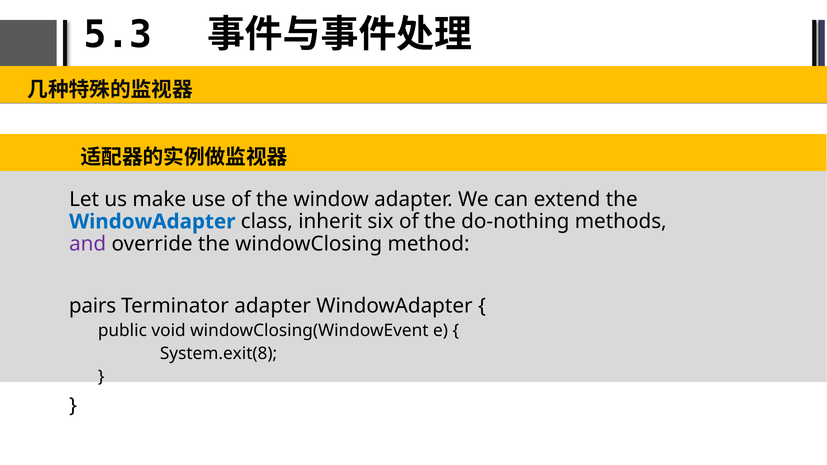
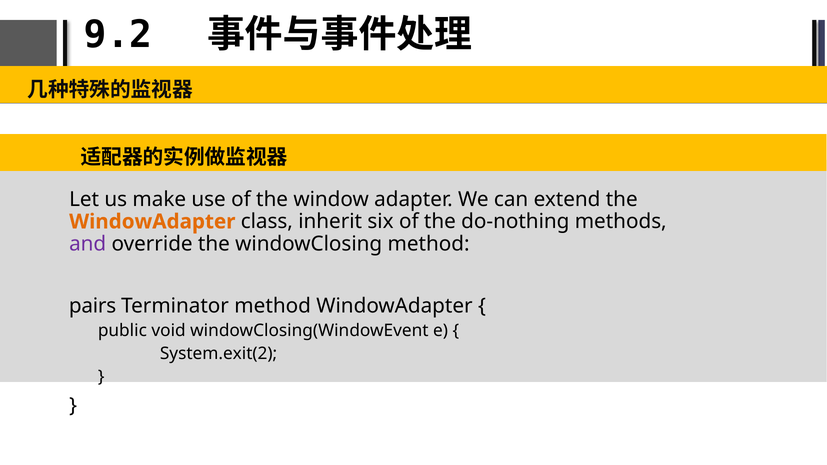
5.3: 5.3 -> 9.2 (118, 35)
WindowAdapter colour: blue -> orange (152, 222)
Terminator adapter: adapter -> method (273, 306)
System.exit(8: System.exit(8 -> System.exit(2 (219, 354)
